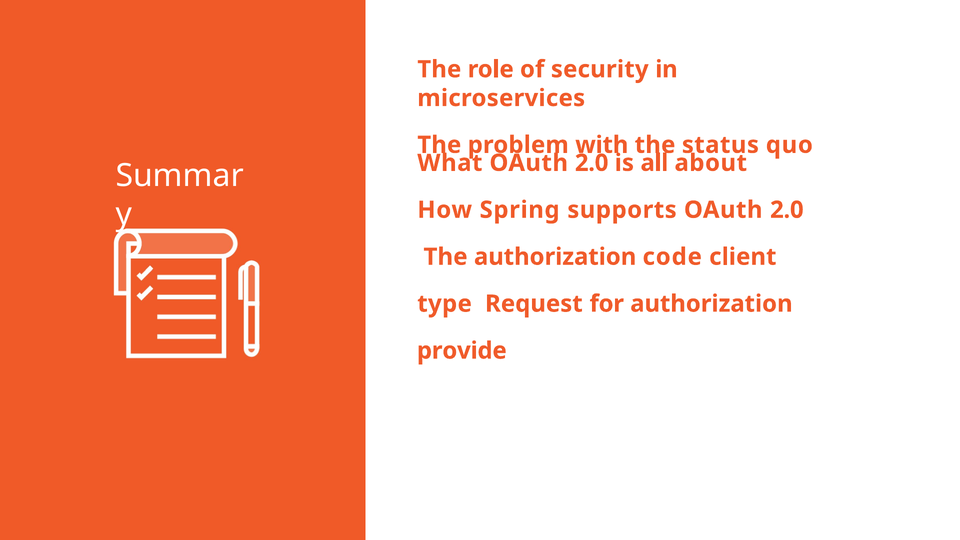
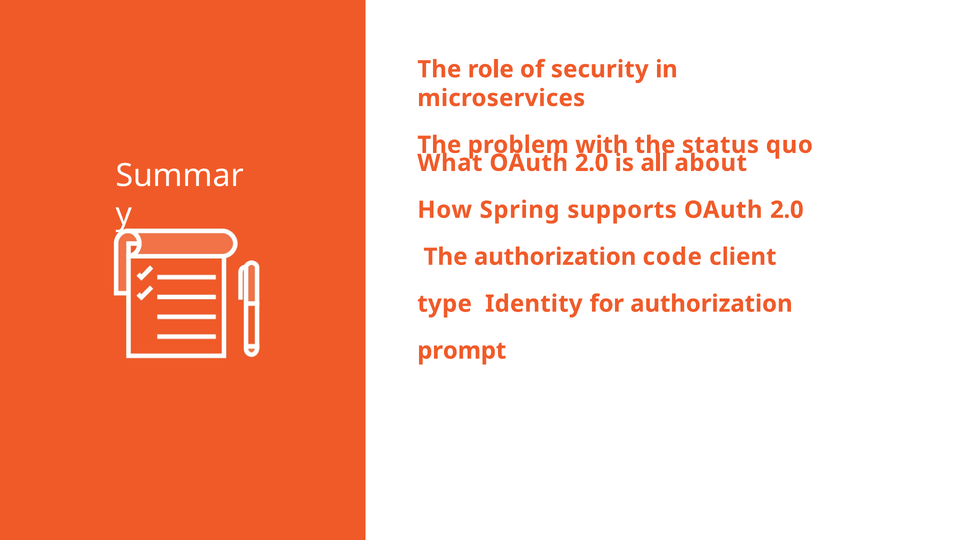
Request: Request -> Identity (534, 304)
provide: provide -> prompt (462, 351)
